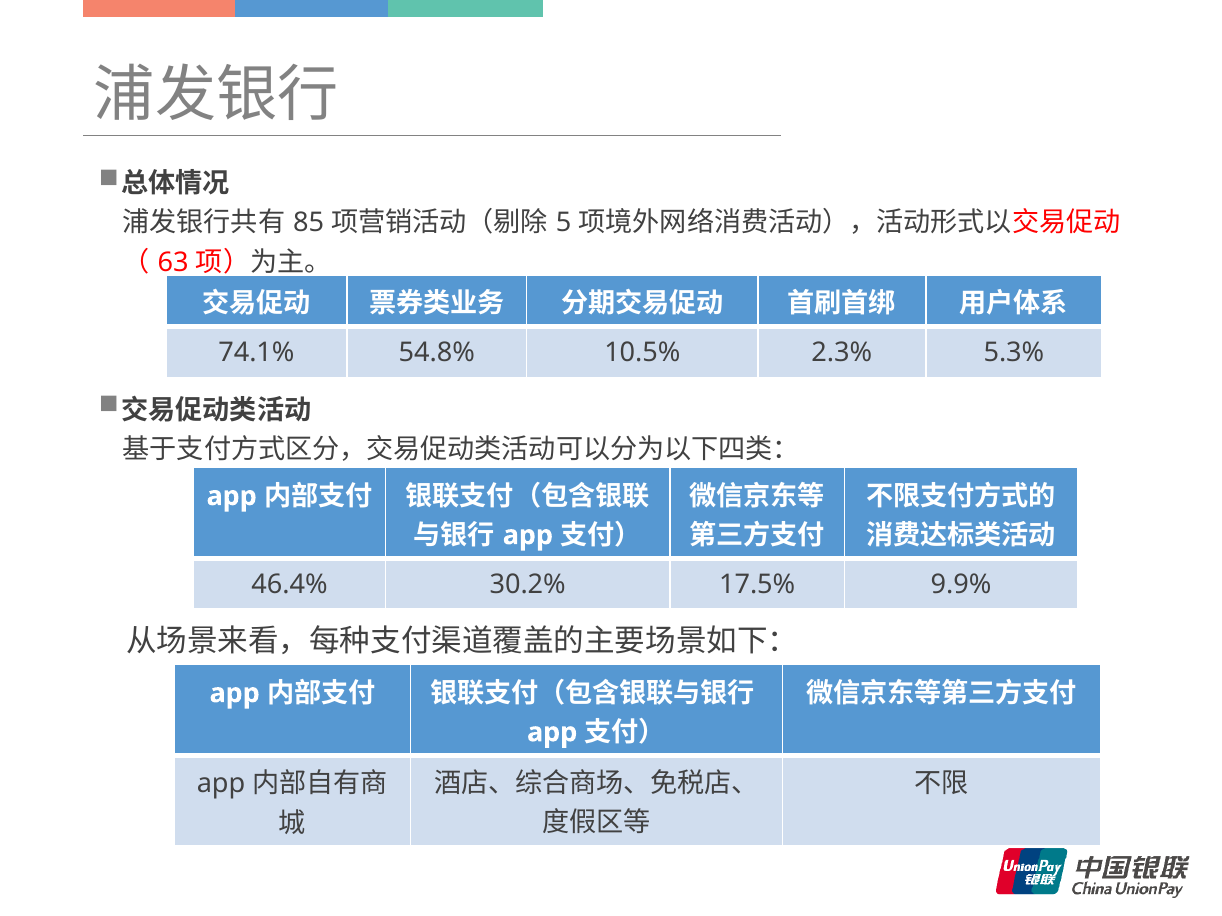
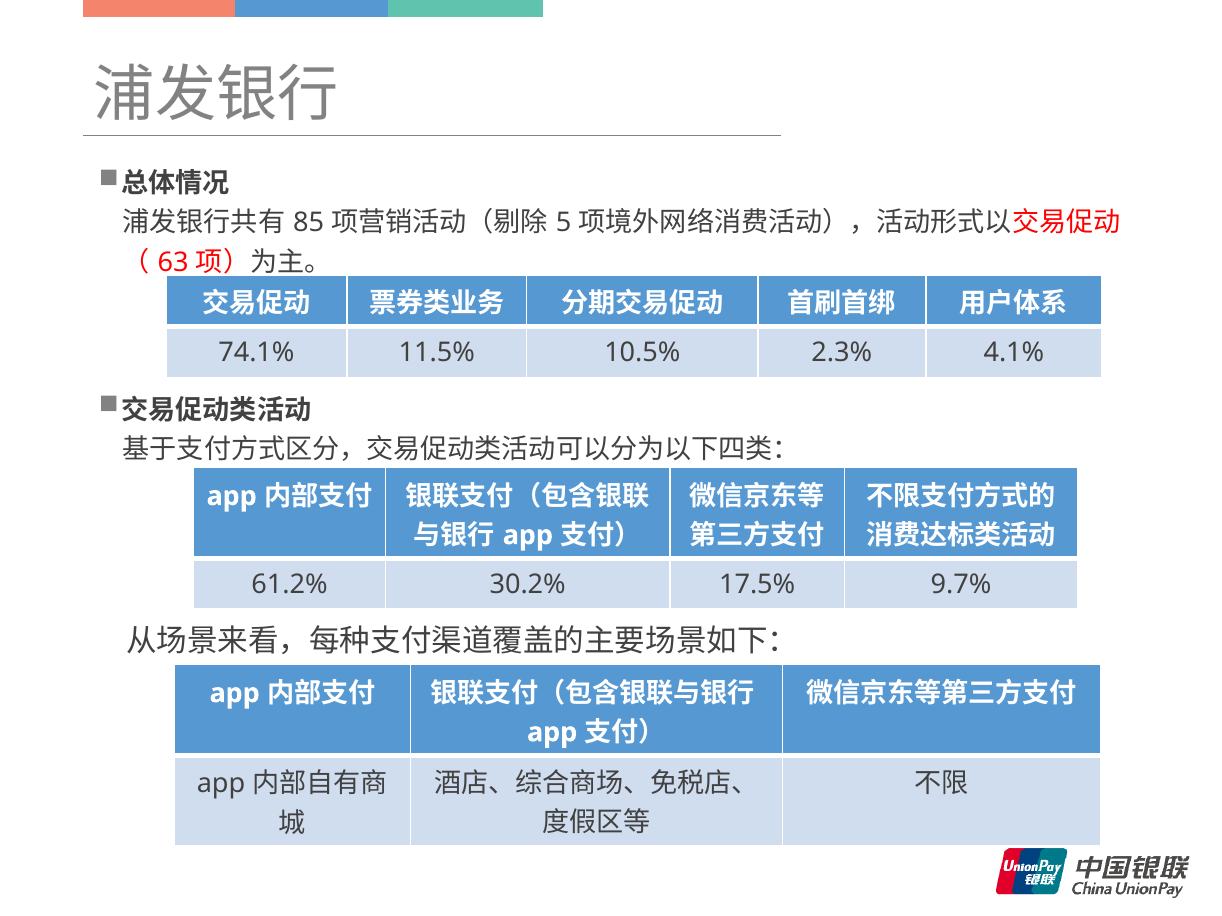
54.8%: 54.8% -> 11.5% (437, 353)
5.3%: 5.3% -> 4.1% (1014, 353)
46.4%: 46.4% -> 61.2% (290, 585)
9.9%: 9.9% -> 9.7% (961, 585)
